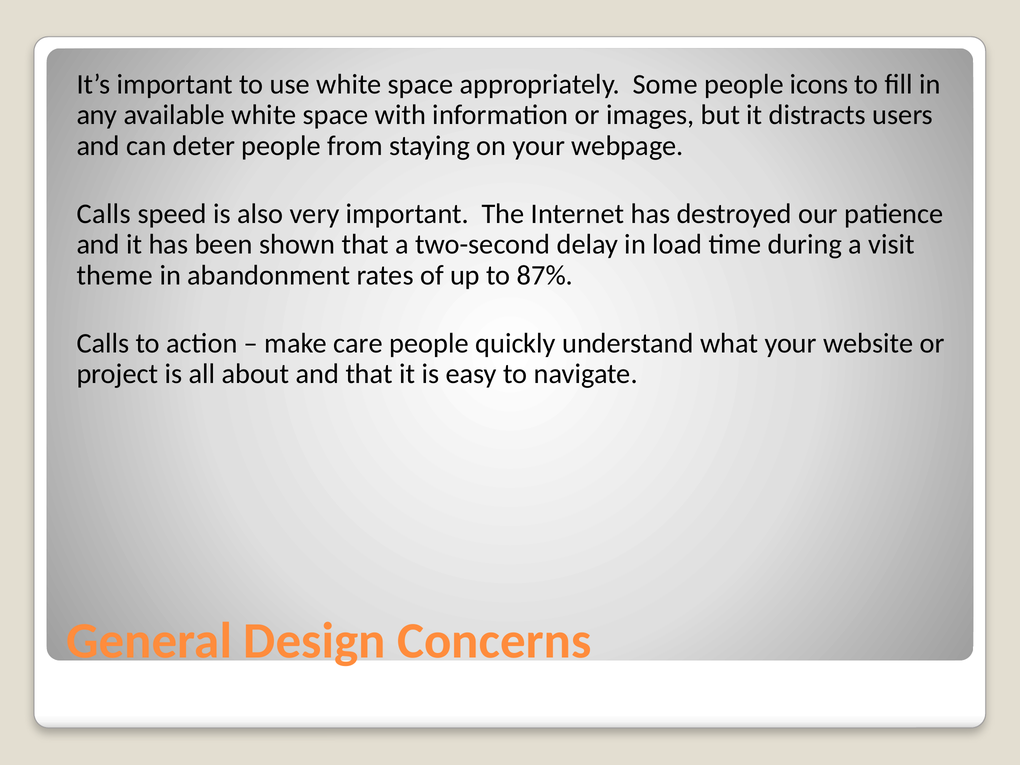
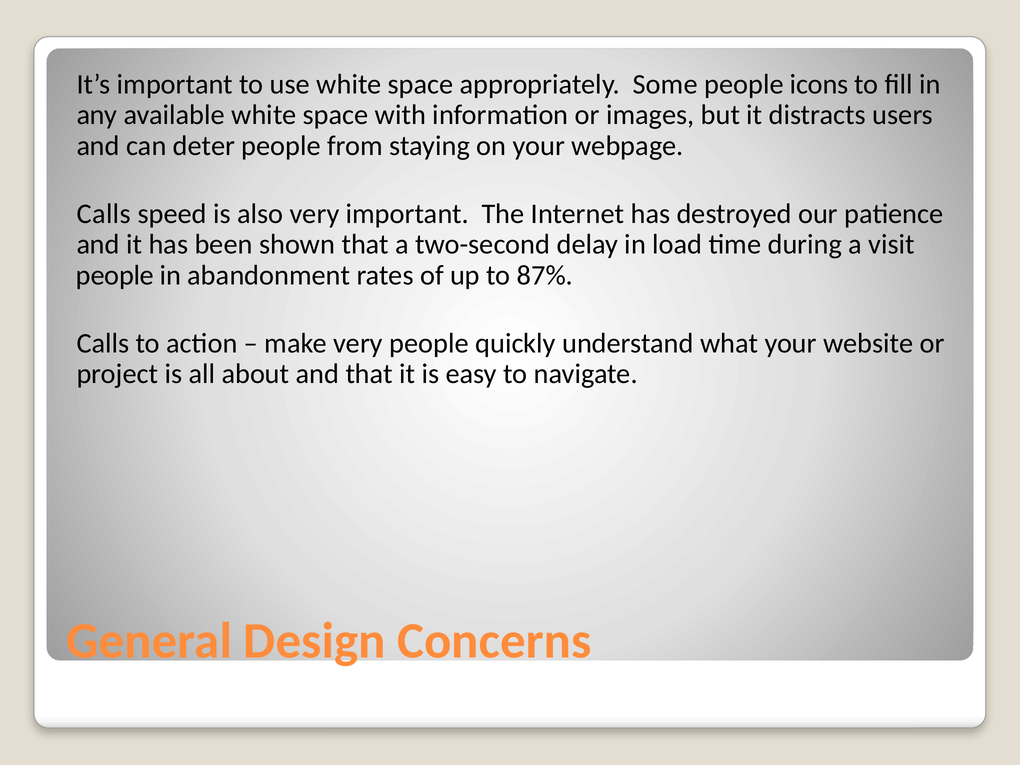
theme: theme -> people (115, 275)
make care: care -> very (358, 343)
